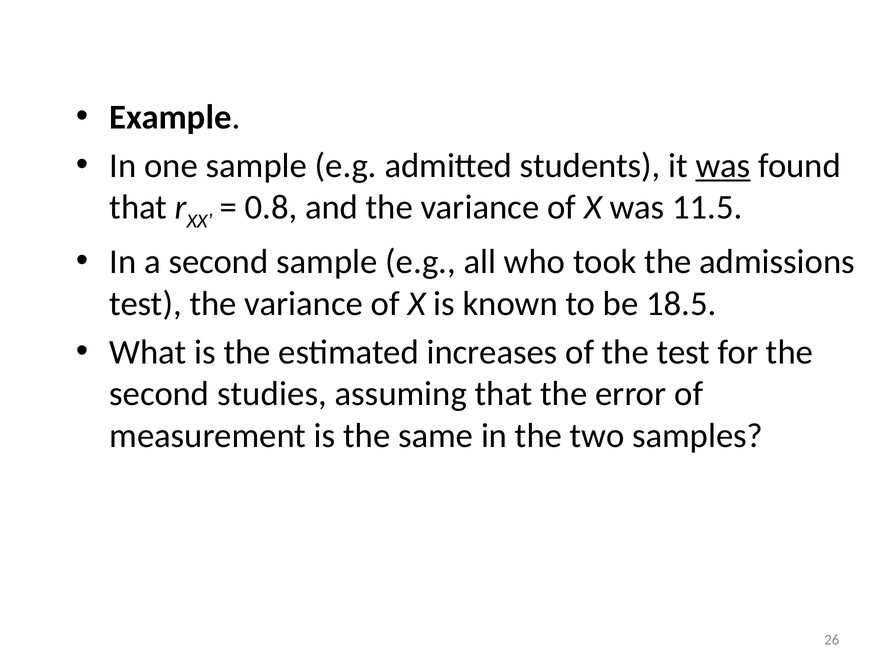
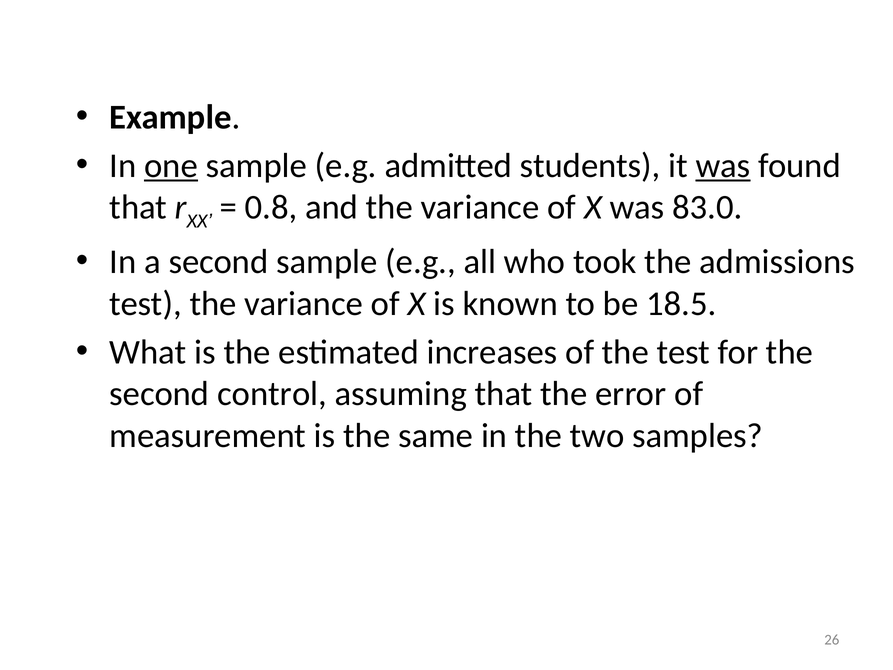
one underline: none -> present (171, 166)
11.5: 11.5 -> 83.0 (707, 207)
studies: studies -> control (272, 394)
